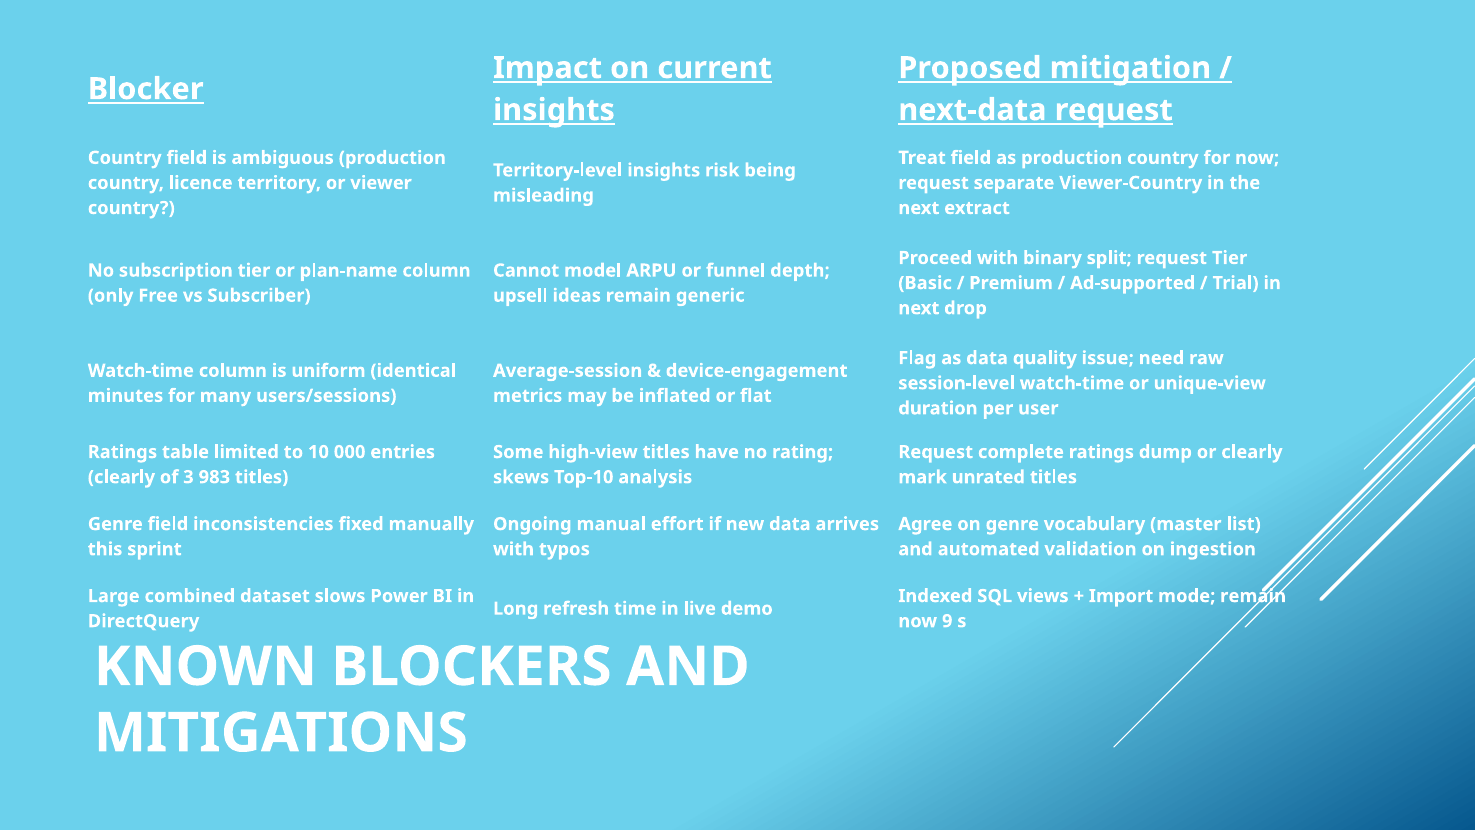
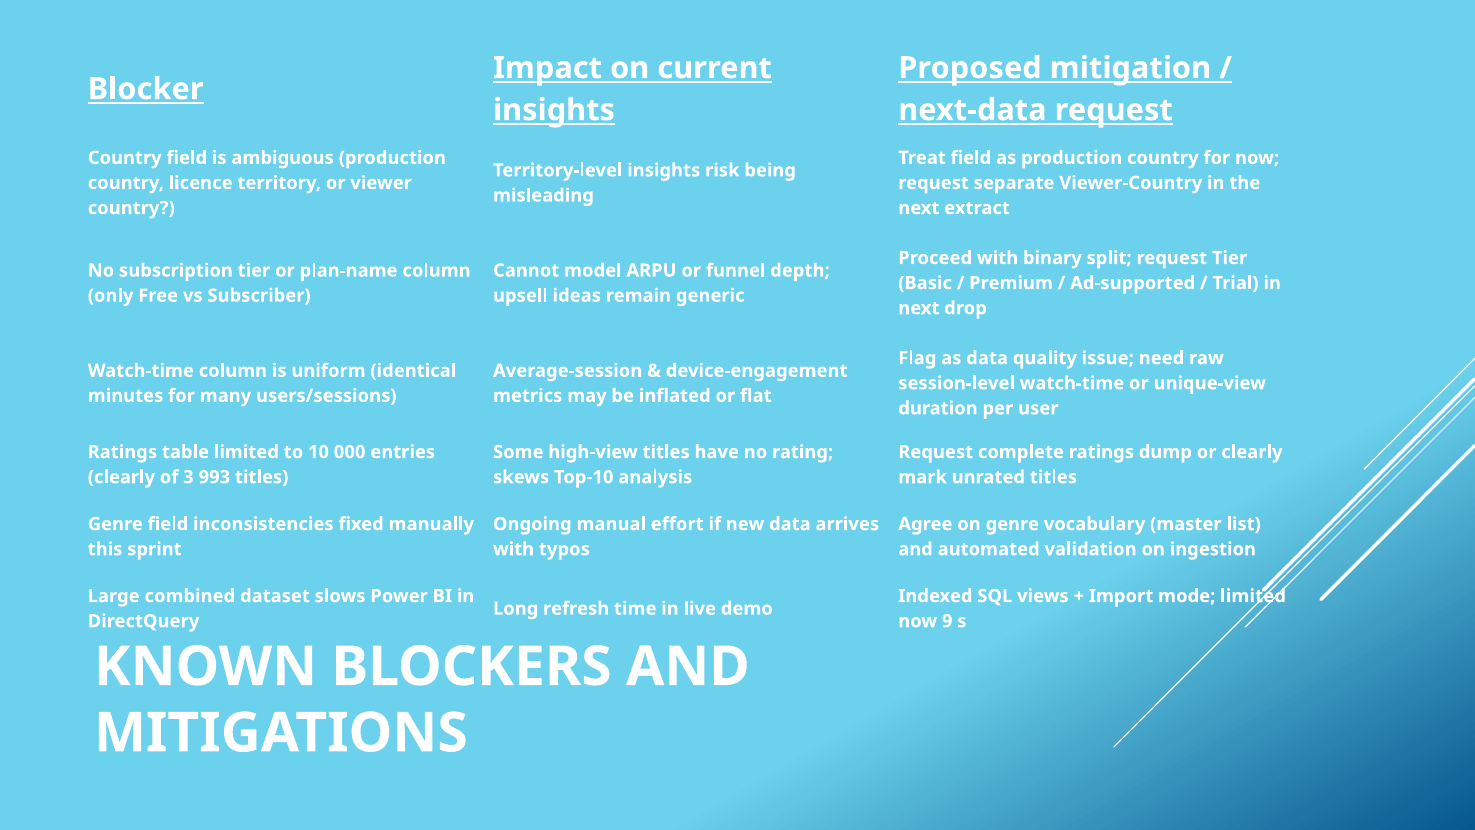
983: 983 -> 993 (214, 477)
mode remain: remain -> limited (1253, 596)
